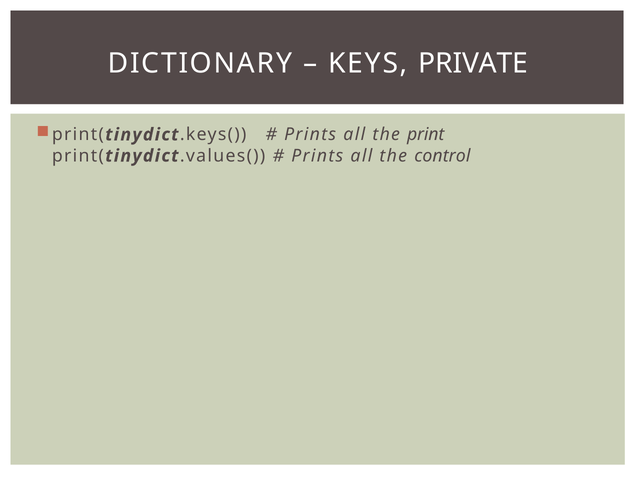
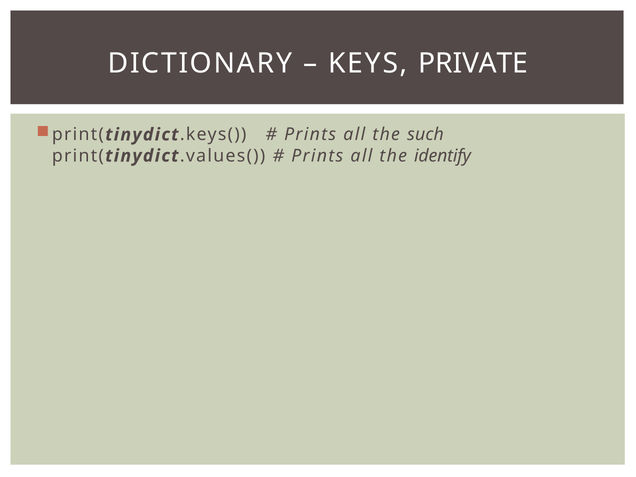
print: print -> such (426, 135)
control: control -> identify (443, 156)
